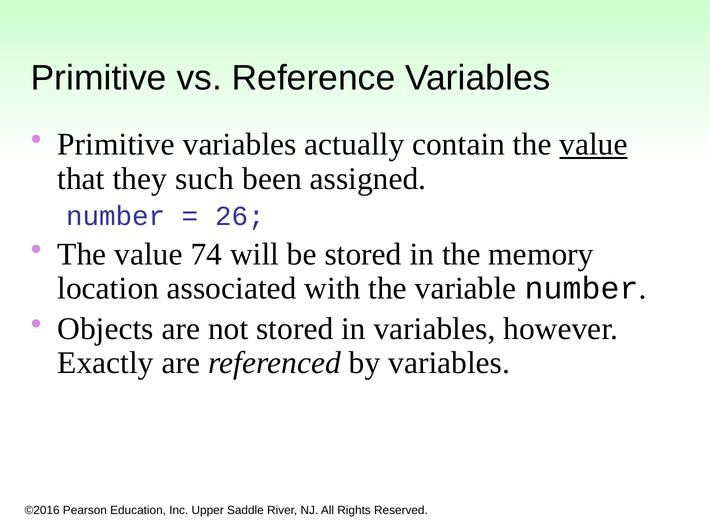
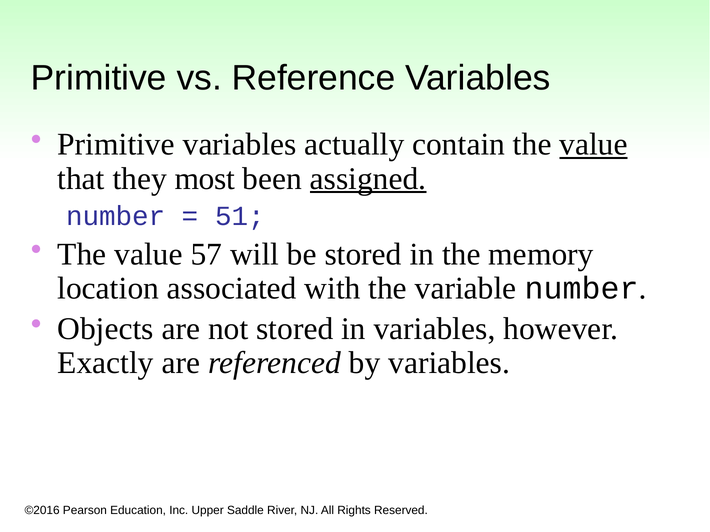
such: such -> most (205, 179)
assigned underline: none -> present (368, 179)
26: 26 -> 51 (240, 216)
74: 74 -> 57 (206, 255)
